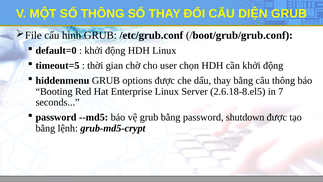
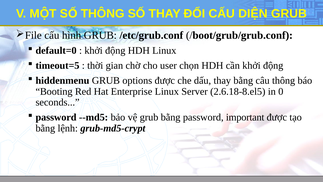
7: 7 -> 0 (281, 91)
shutdown: shutdown -> important (245, 117)
